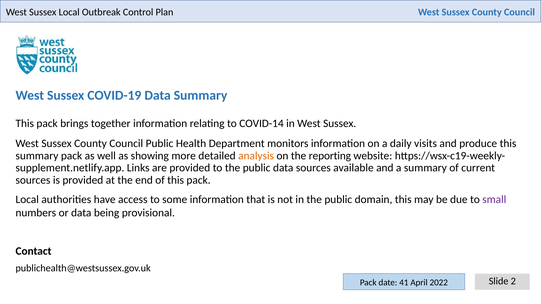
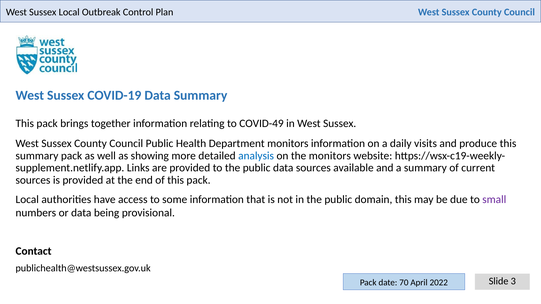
COVID-14: COVID-14 -> COVID-49 (261, 124)
analysis colour: orange -> blue (256, 156)
the reporting: reporting -> monitors (330, 156)
2: 2 -> 3 (513, 281)
41: 41 -> 70 (404, 283)
